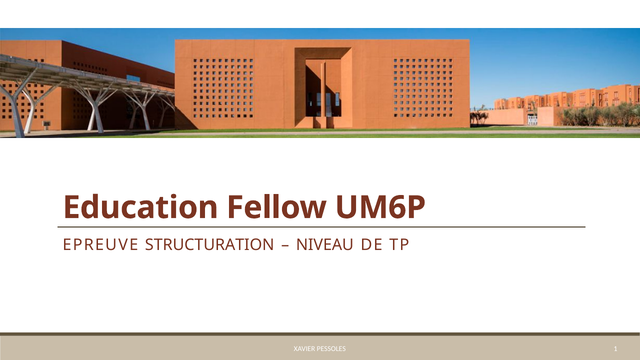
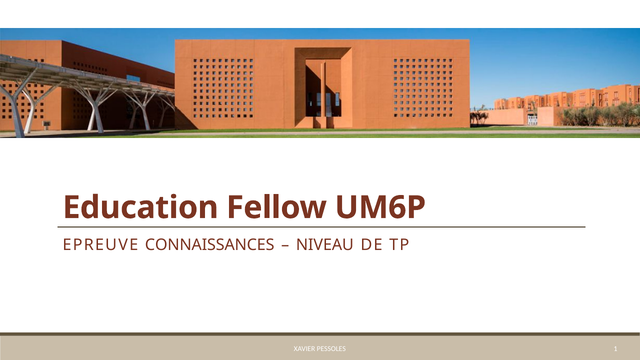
STRUCTURATION: STRUCTURATION -> CONNAISSANCES (210, 245)
